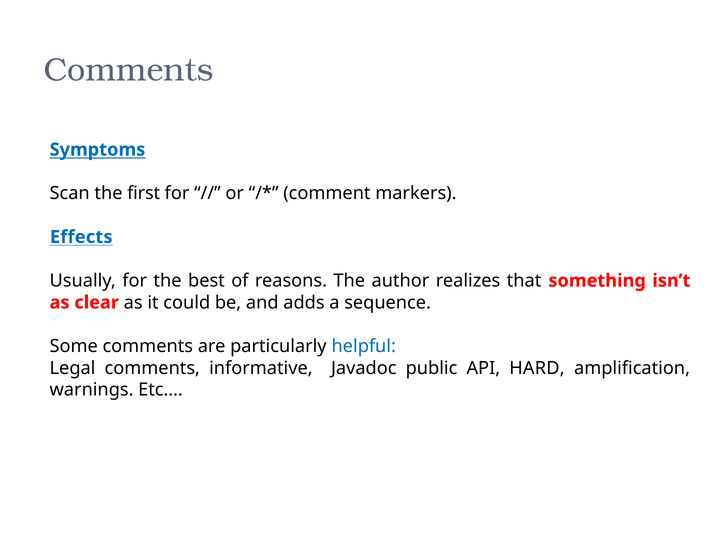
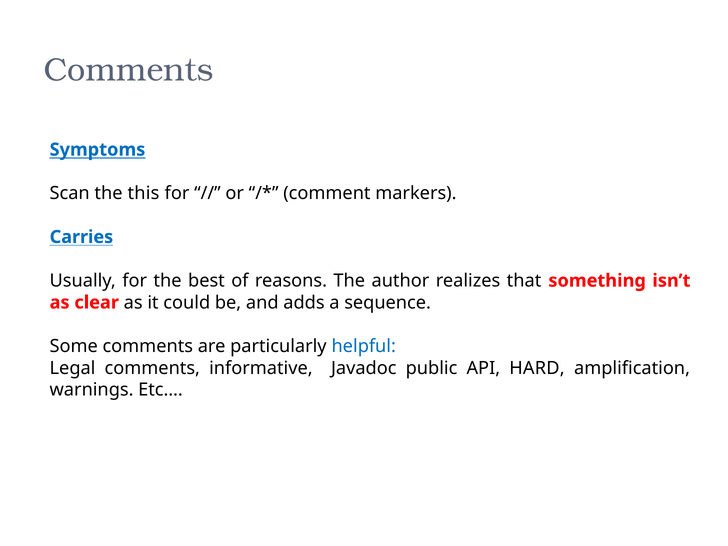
first: first -> this (143, 193)
Effects: Effects -> Carries (81, 237)
